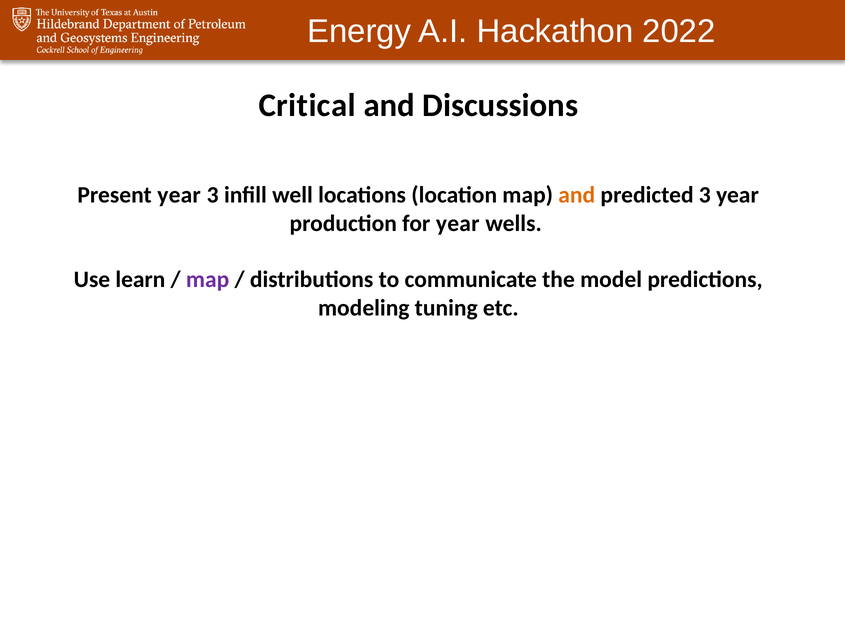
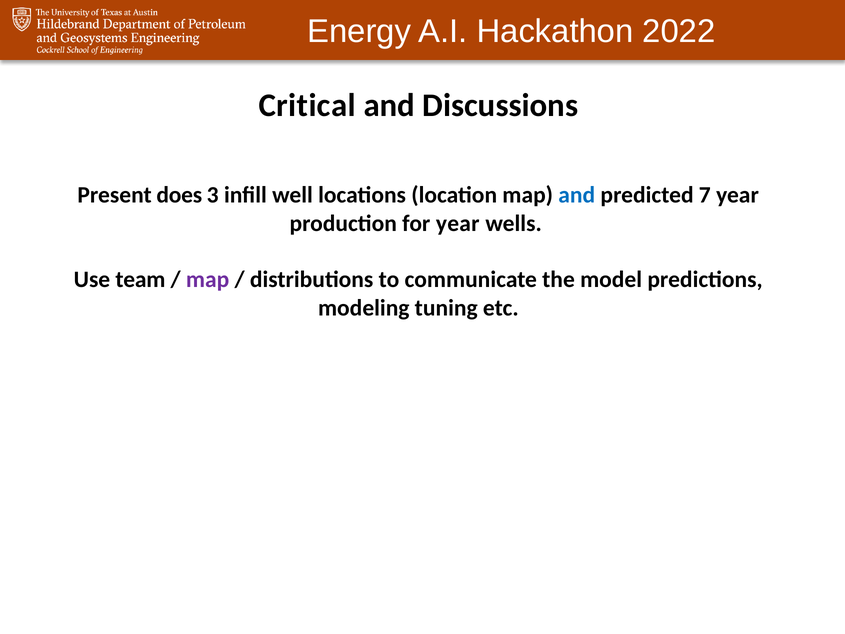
Present year: year -> does (179, 195)
and colour: orange -> blue (577, 195)
predicted 3: 3 -> 7 (705, 195)
learn: learn -> team (140, 280)
